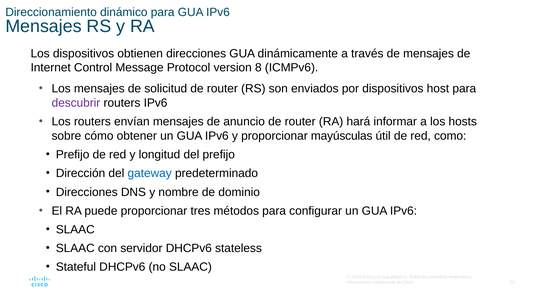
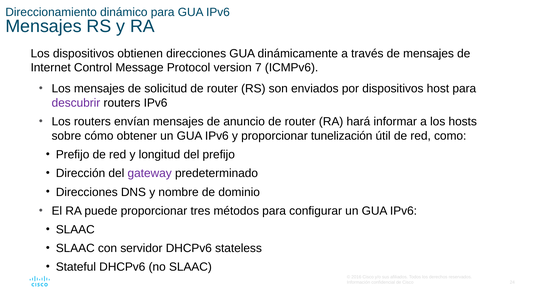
8: 8 -> 7 (258, 68)
mayúsculas: mayúsculas -> tunelización (342, 136)
gateway colour: blue -> purple (150, 173)
